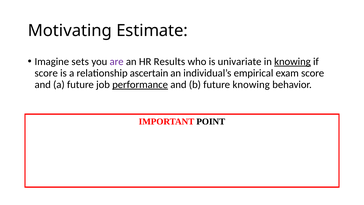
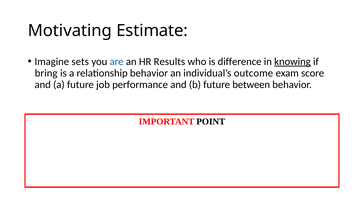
are colour: purple -> blue (117, 62)
univariate: univariate -> difference (240, 62)
score: score -> bring (46, 73)
relationship ascertain: ascertain -> behavior (149, 73)
empirical: empirical -> outcome (253, 73)
performance underline: present -> none (140, 84)
future knowing: knowing -> between (251, 84)
